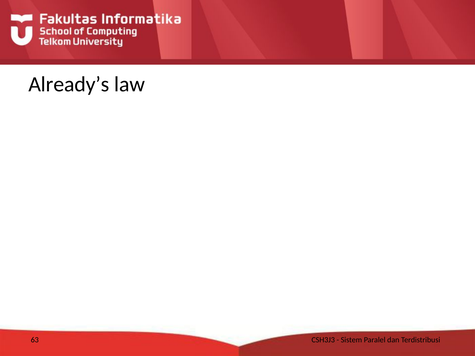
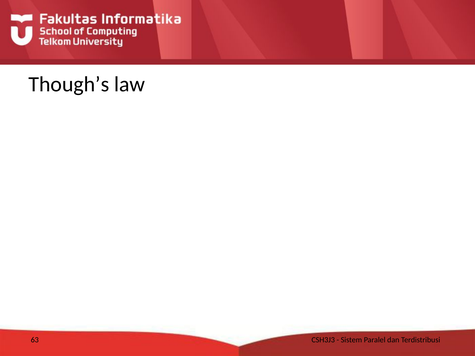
Already’s: Already’s -> Though’s (69, 84)
